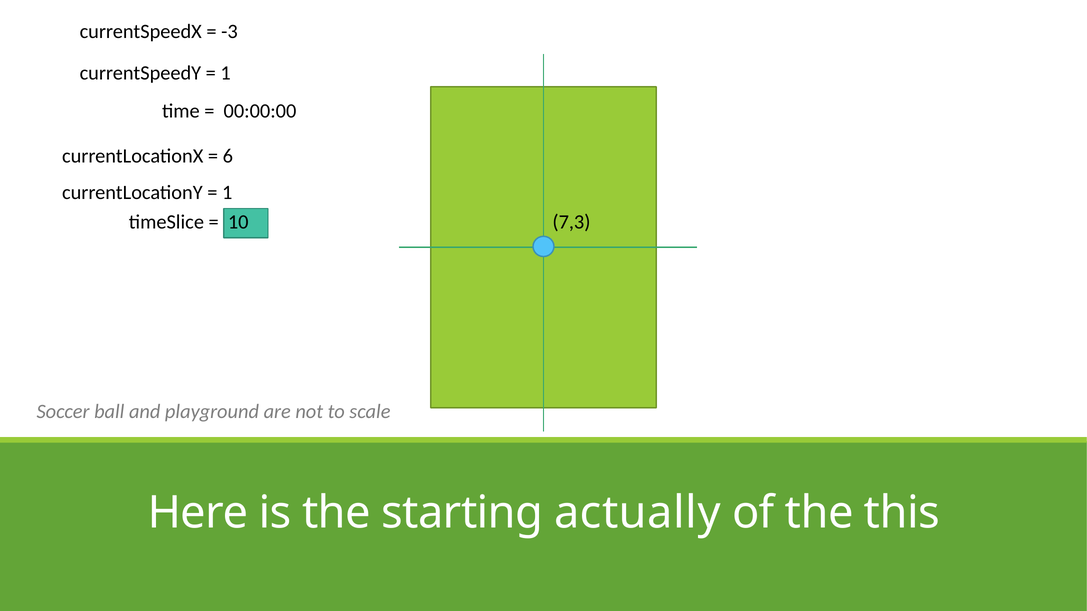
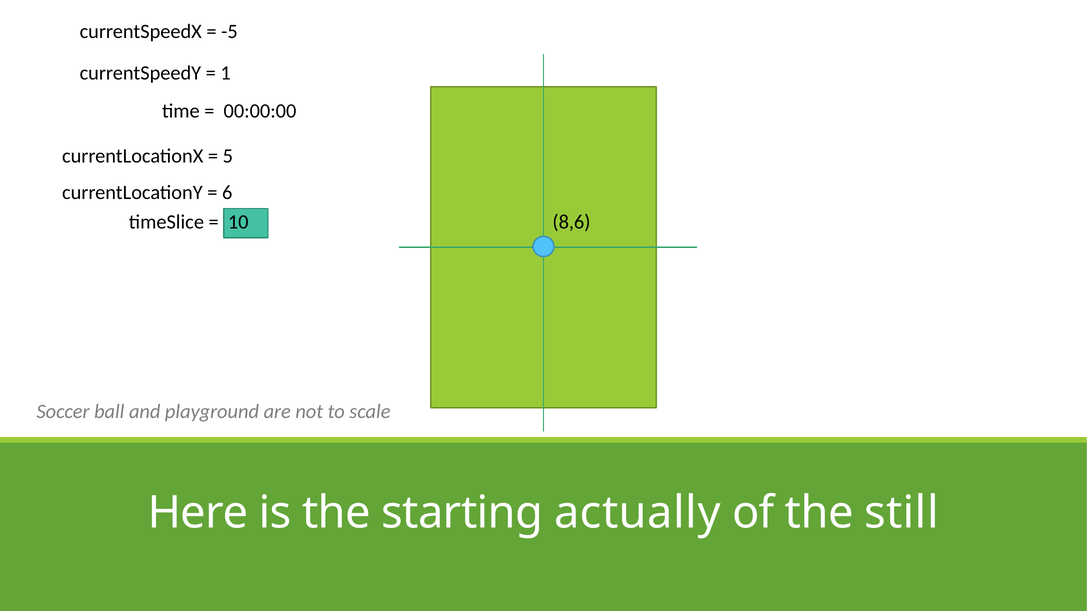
-3: -3 -> -5 (229, 32)
6: 6 -> 5 (228, 156)
1: 1 -> 6 (227, 193)
7,3: 7,3 -> 8,6 (571, 222)
this: this -> still (901, 513)
